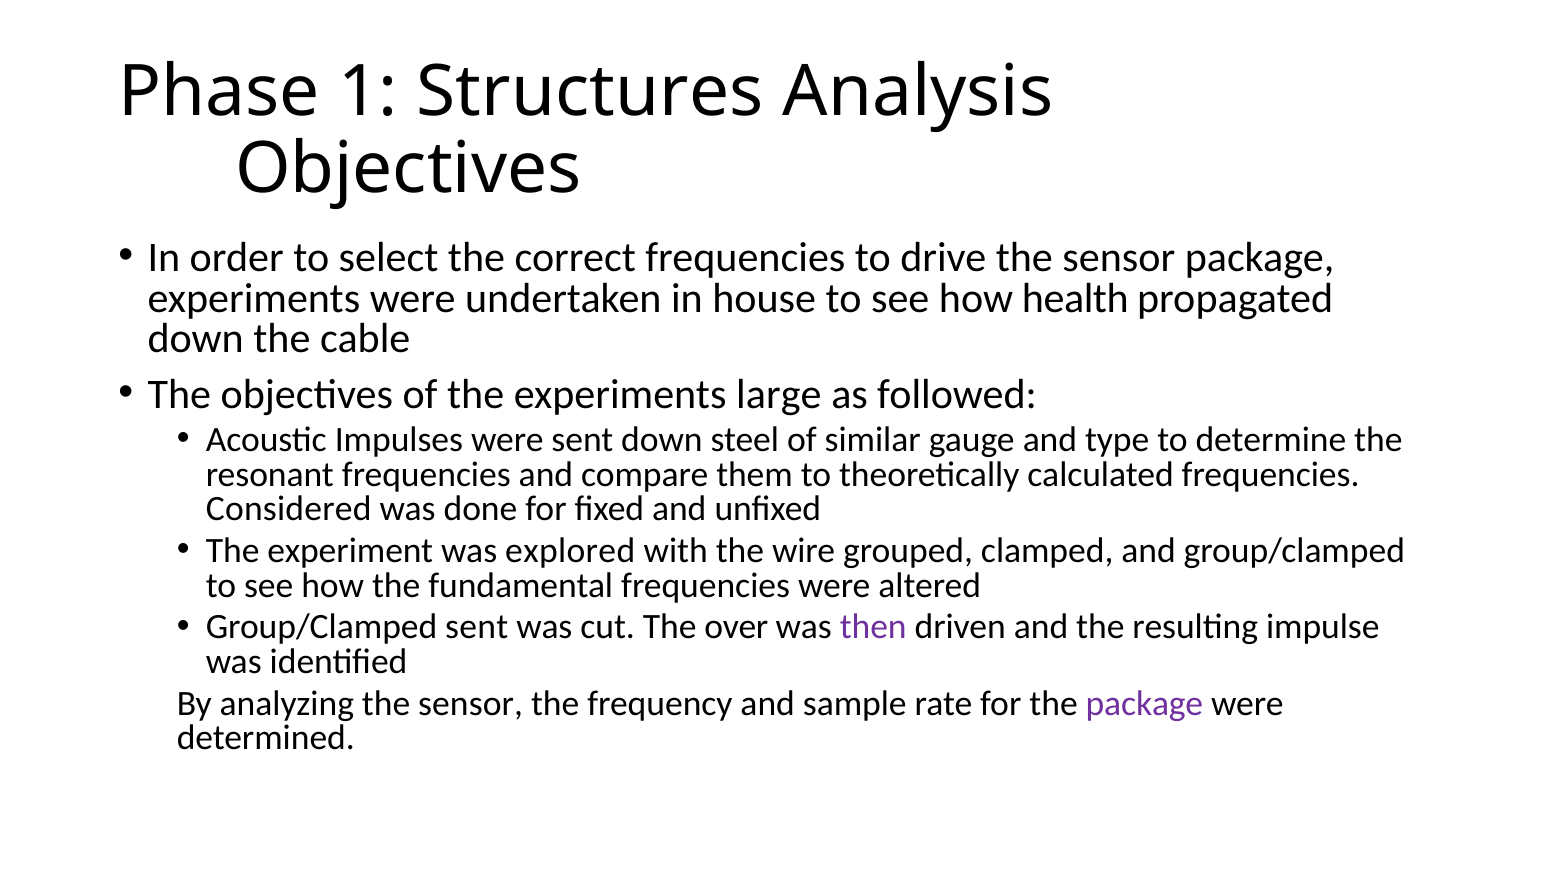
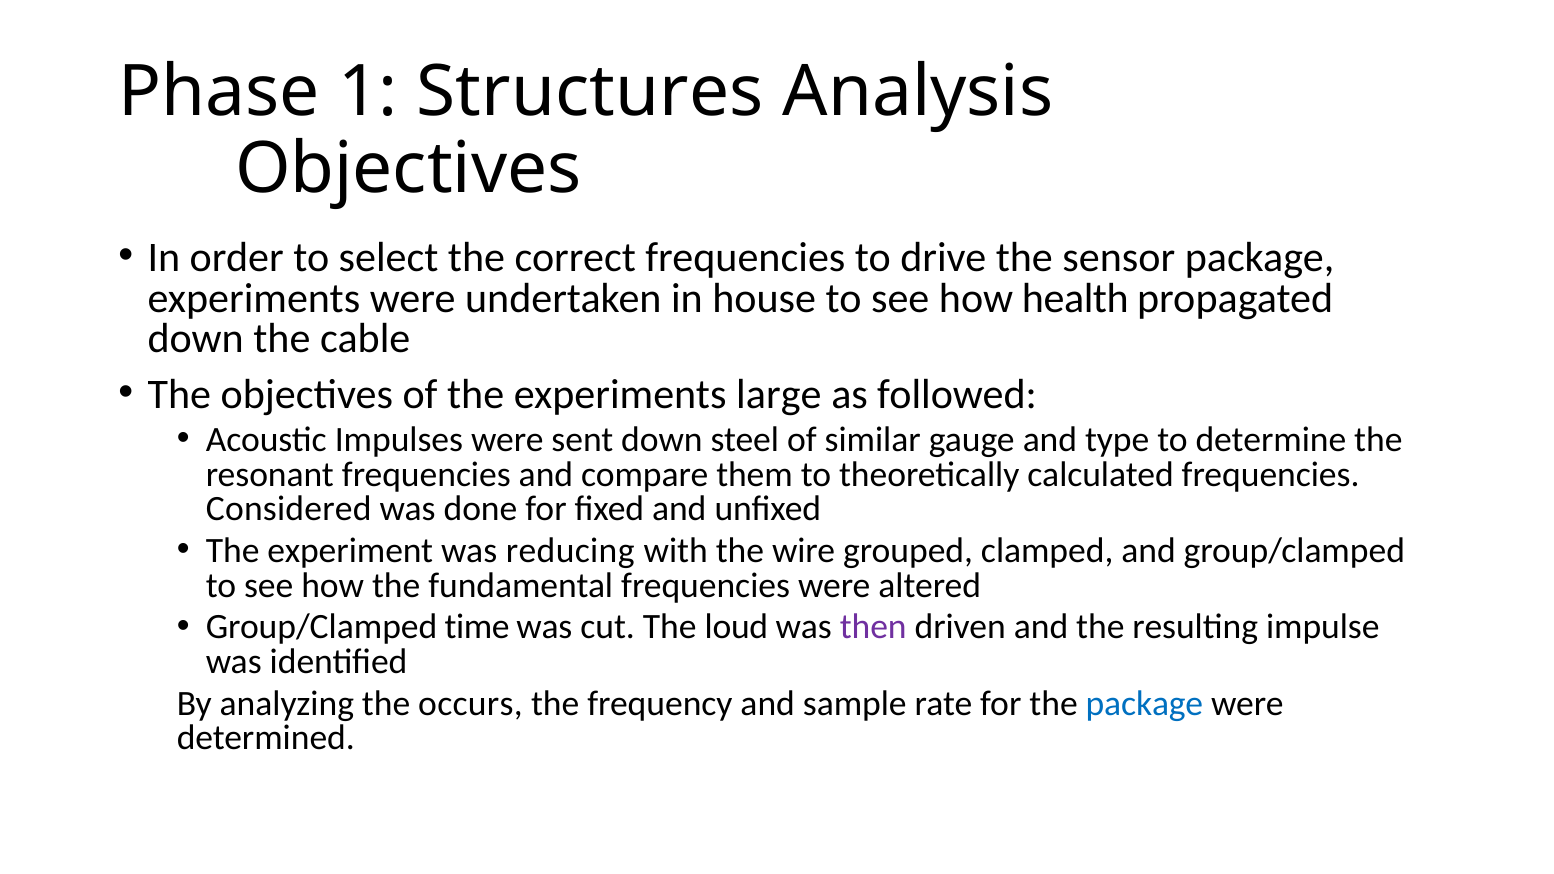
explored: explored -> reducing (570, 551)
Group/Clamped sent: sent -> time (477, 627)
over: over -> loud (736, 627)
analyzing the sensor: sensor -> occurs (470, 704)
package colour: purple -> blue (1144, 704)
